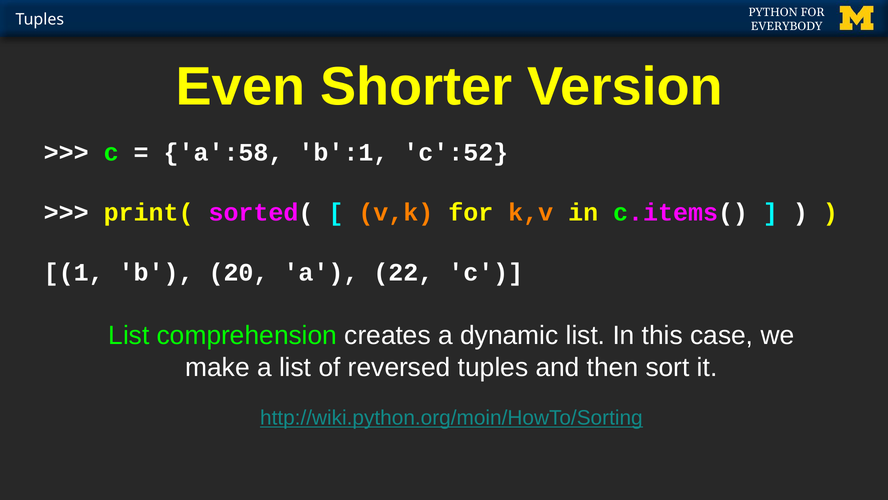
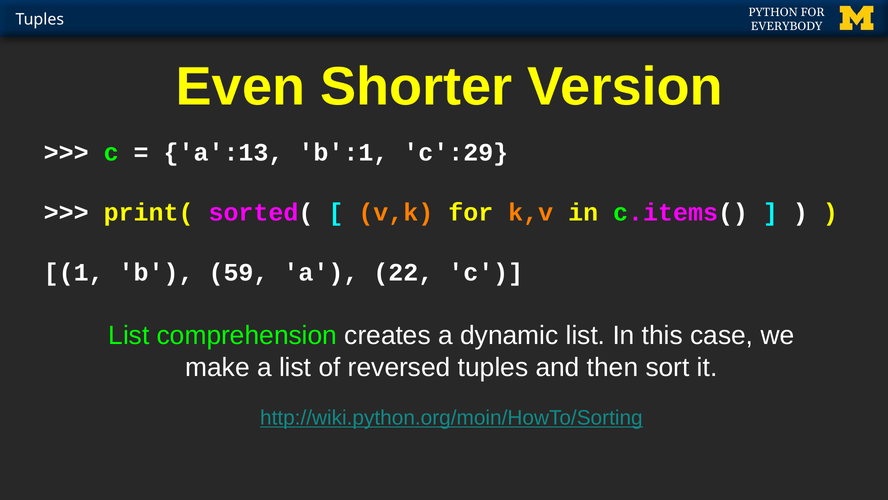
a':58: a':58 -> a':13 (224, 152)
c':52: c':52 -> c':29 (456, 152)
20: 20 -> 59 (238, 272)
